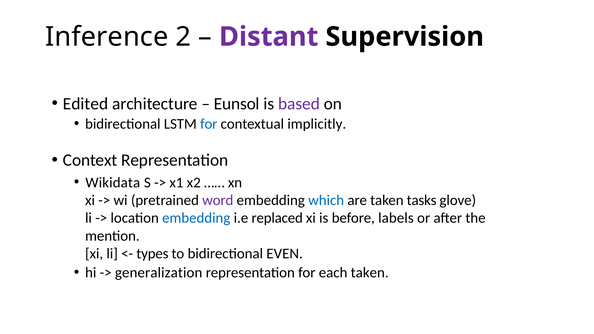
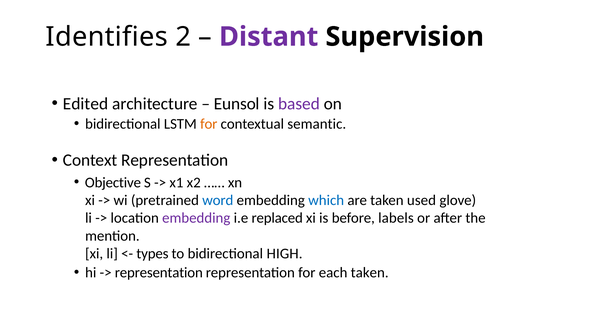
Inference: Inference -> Identifies (107, 37)
for colour: blue -> orange (209, 124)
implicitly: implicitly -> semantic (317, 124)
Wikidata: Wikidata -> Objective (113, 183)
word colour: purple -> blue (218, 200)
tasks: tasks -> used (421, 200)
embedding colour: blue -> purple (196, 218)
EVEN: EVEN -> HIGH (285, 254)
generalization: generalization -> representation (159, 273)
